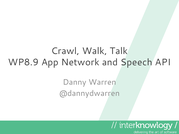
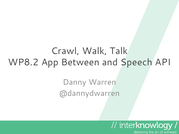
WP8.9: WP8.9 -> WP8.2 (23, 62)
Network: Network -> Between (80, 62)
